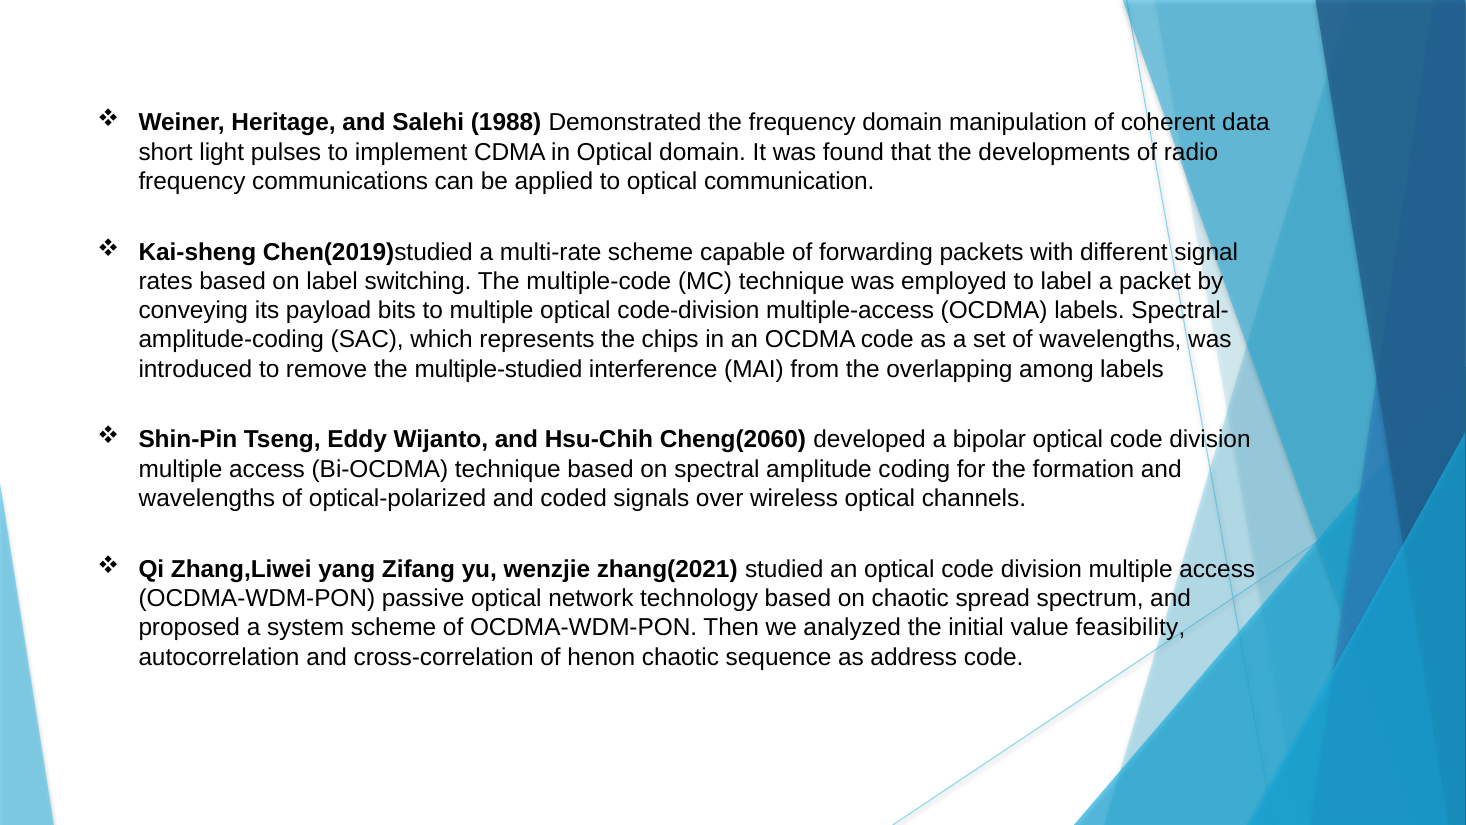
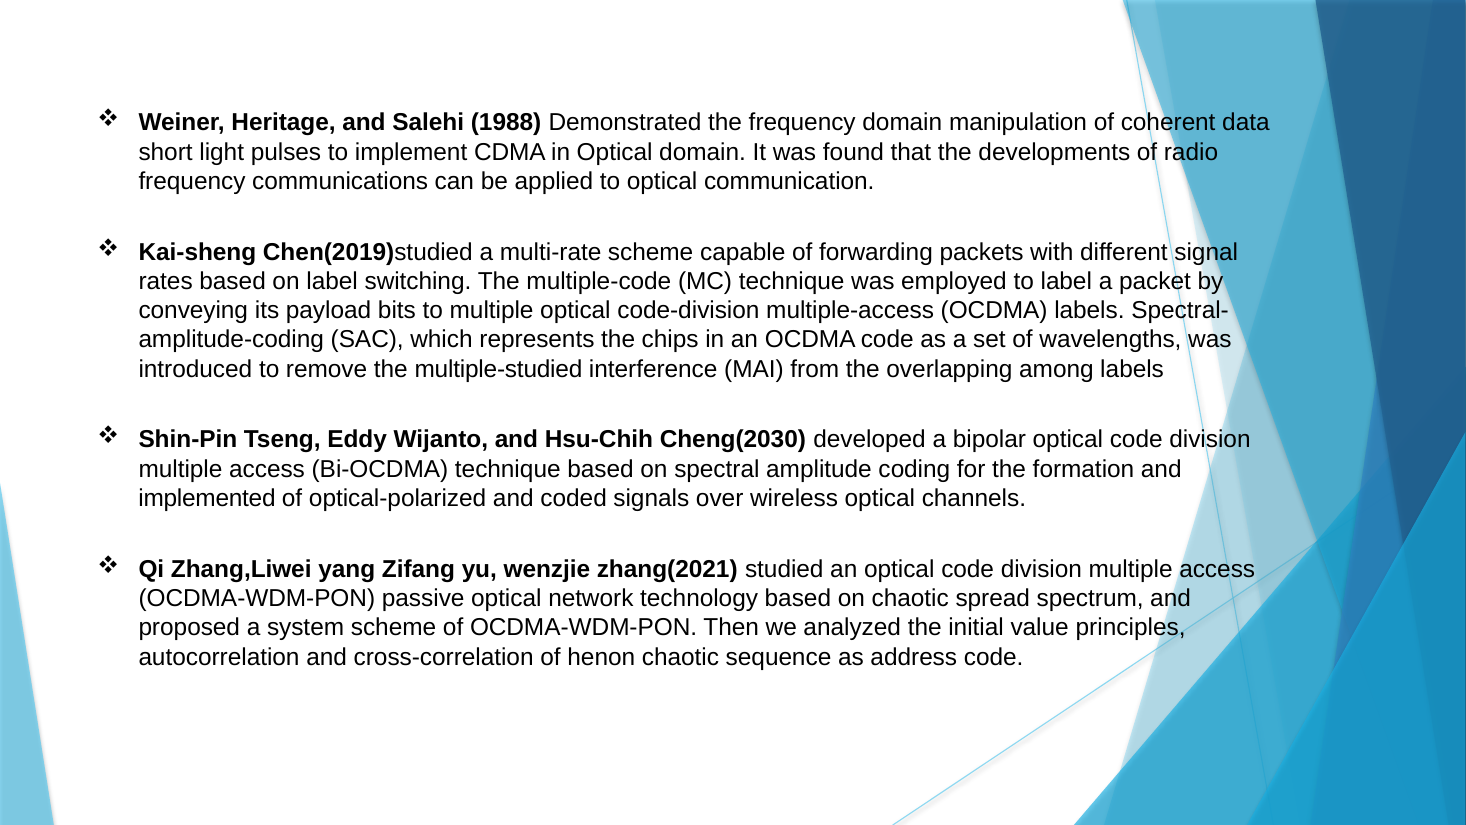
Cheng(2060: Cheng(2060 -> Cheng(2030 (733, 440)
wavelengths: wavelengths -> implemented (207, 498)
feasibility: feasibility -> principles (1131, 627)
